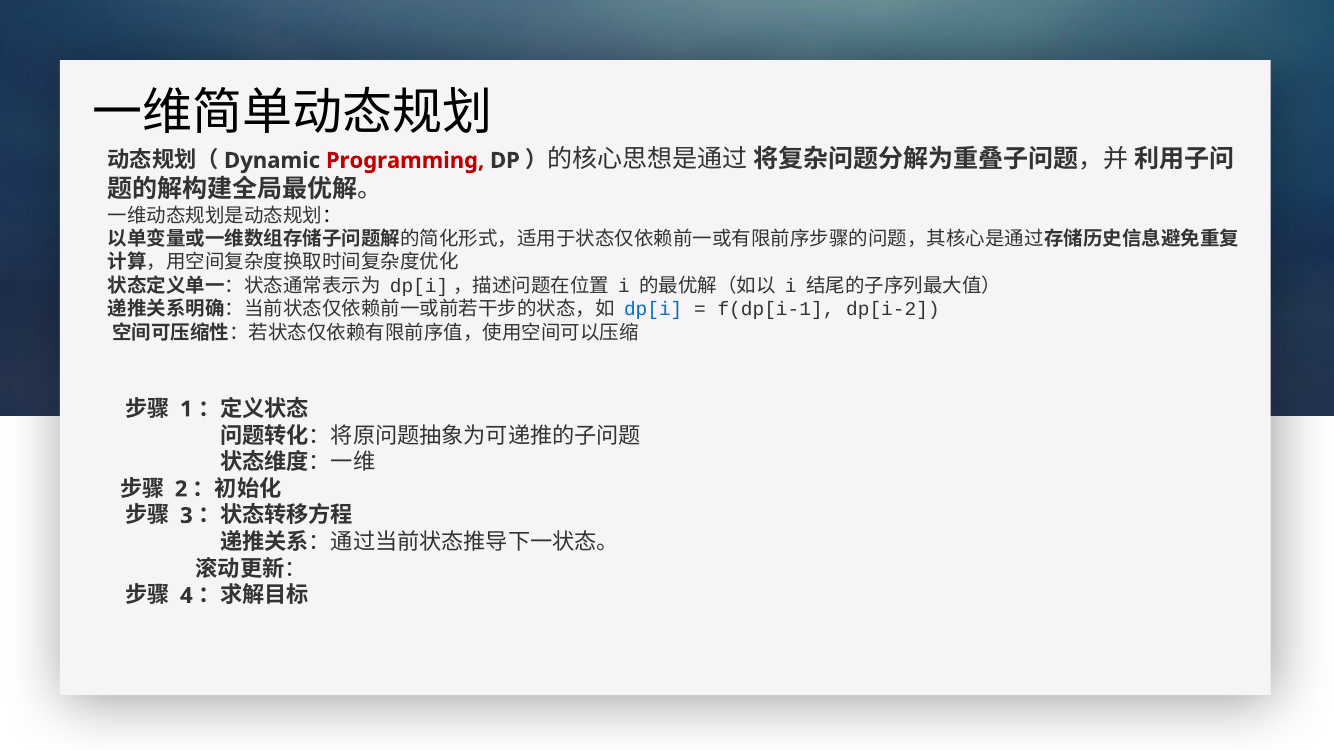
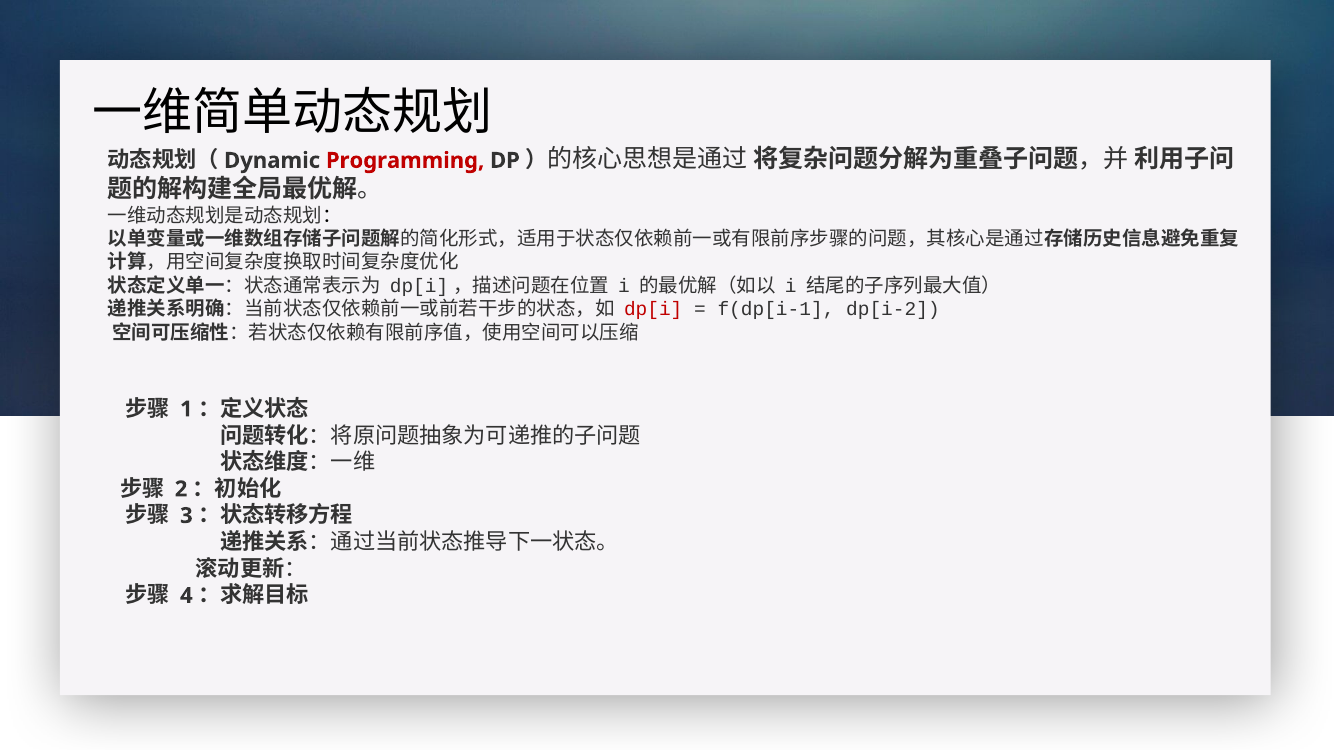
dp[i colour: blue -> red (653, 309)
